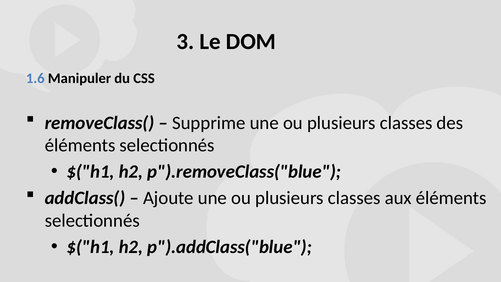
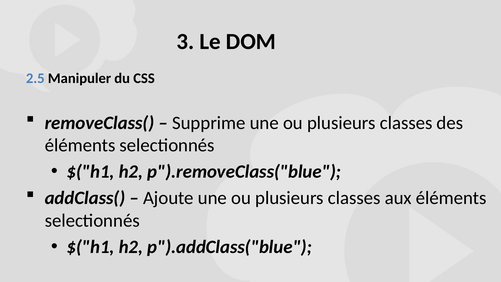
1.6: 1.6 -> 2.5 (35, 78)
